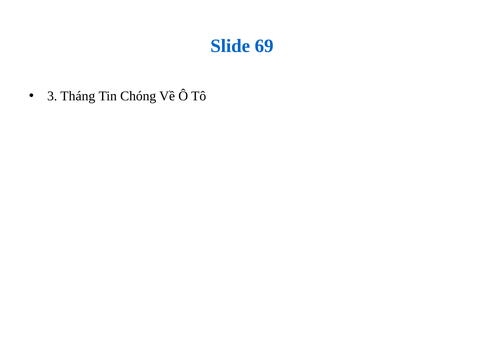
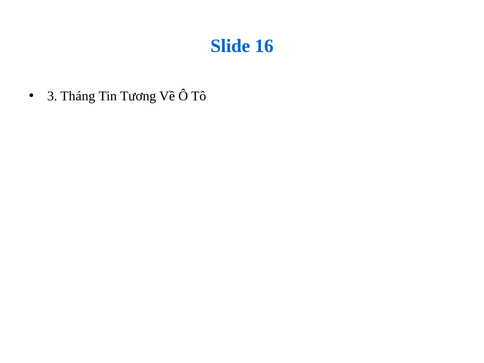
69: 69 -> 16 (264, 46)
Chóng: Chóng -> Tương (138, 96)
